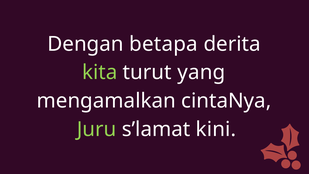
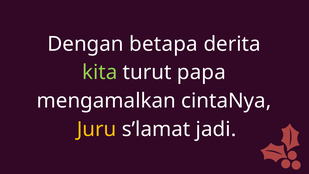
yang: yang -> papa (201, 72)
Juru colour: light green -> yellow (97, 129)
kini: kini -> jadi (216, 129)
